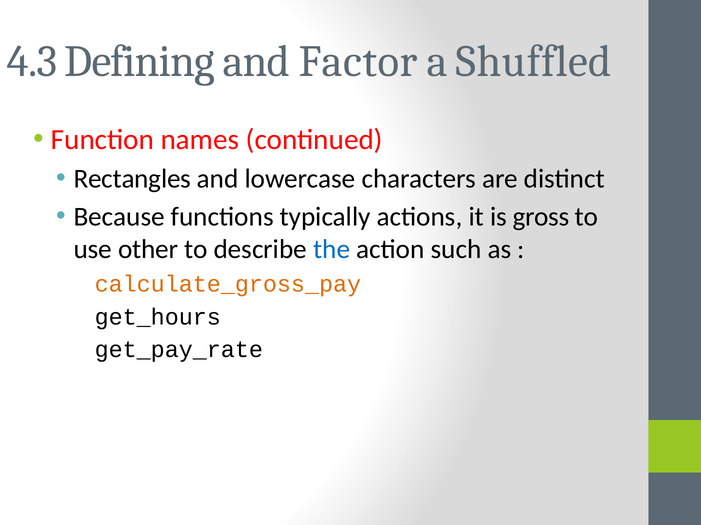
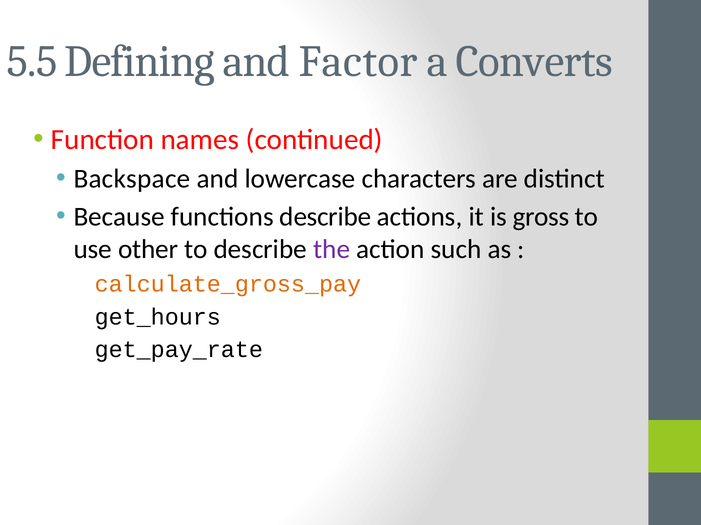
4.3: 4.3 -> 5.5 (32, 62)
Shuffled: Shuffled -> Converts (534, 62)
Rectangles: Rectangles -> Backspace (132, 179)
functions typically: typically -> describe (325, 217)
the colour: blue -> purple (332, 250)
